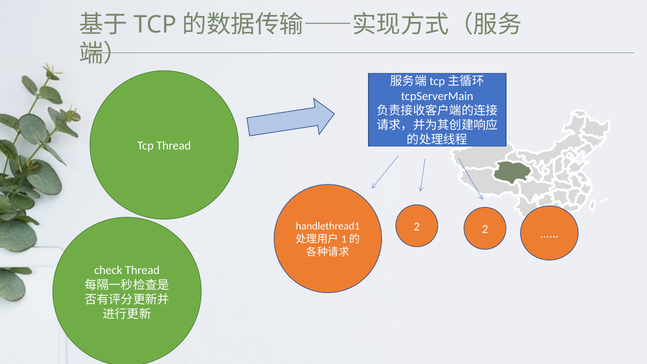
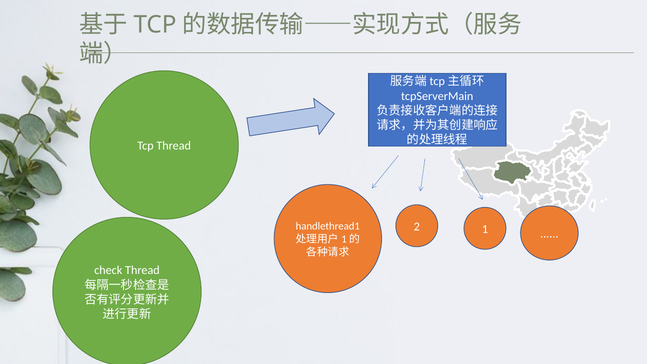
2 2: 2 -> 1 (485, 229)
